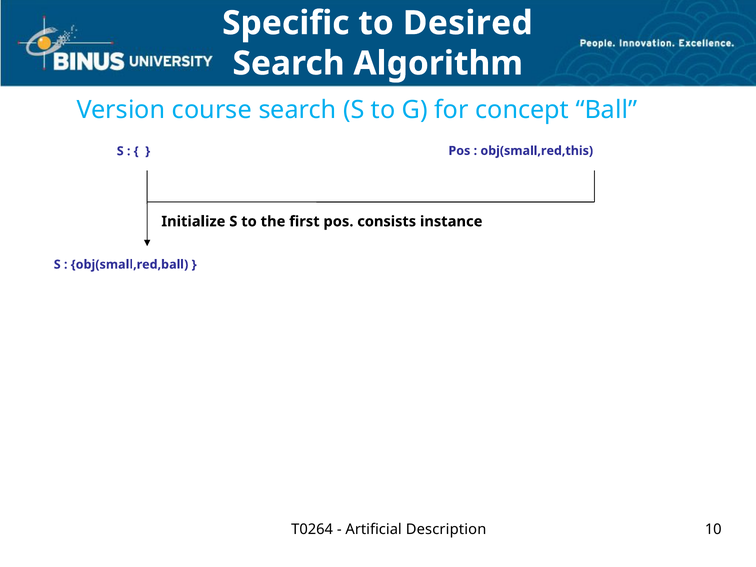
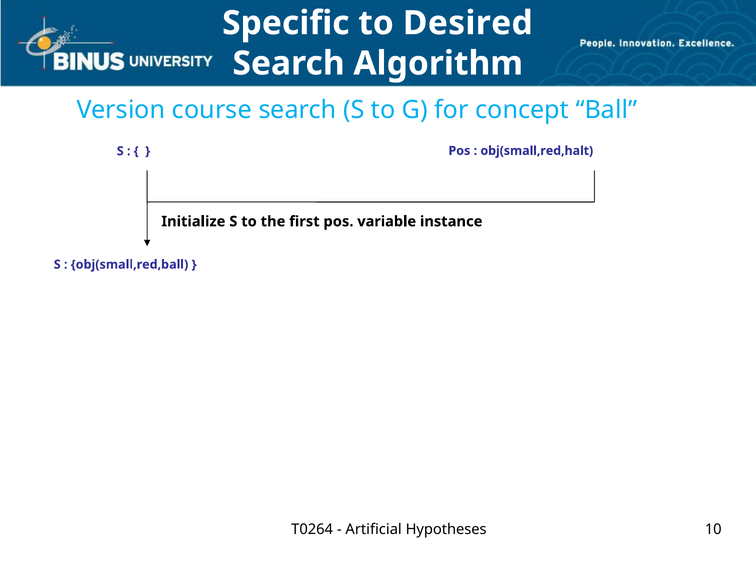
obj(small,red,this: obj(small,red,this -> obj(small,red,halt (537, 151)
consists: consists -> variable (387, 221)
Description: Description -> Hypotheses (446, 529)
